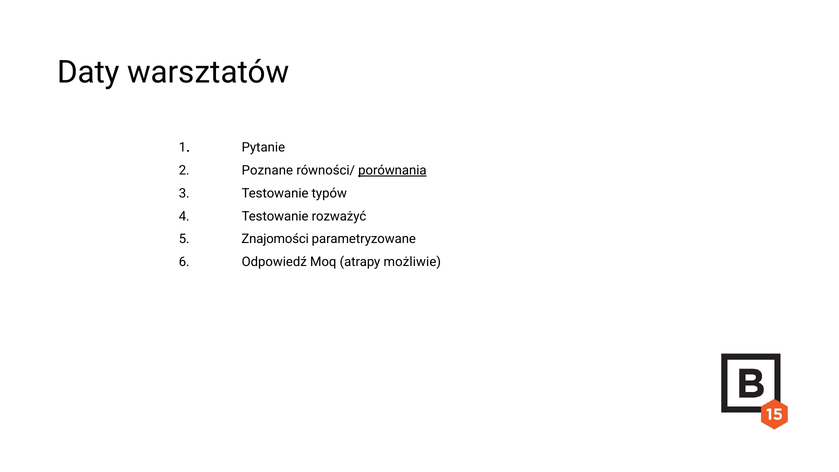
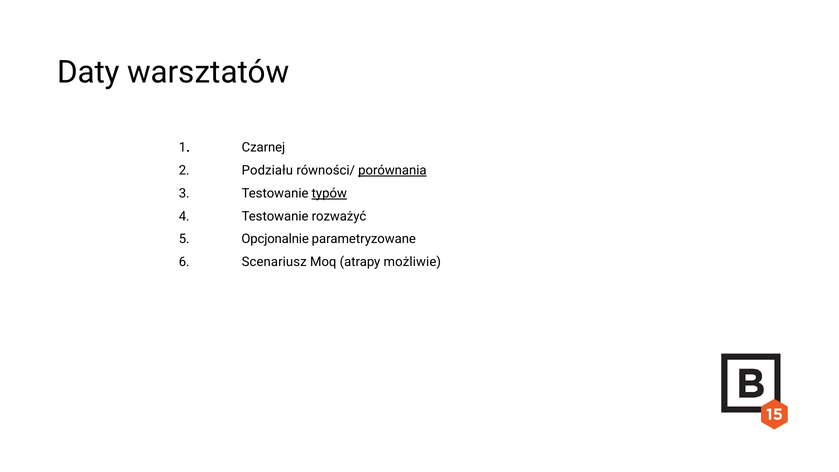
Pytanie: Pytanie -> Czarnej (263, 147)
Poznane: Poznane -> Podziału (267, 170)
typów underline: none -> present (329, 193)
Znajomości: Znajomości -> Opcjonalnie (275, 239)
Odpowiedź: Odpowiedź -> Scenariusz (274, 262)
